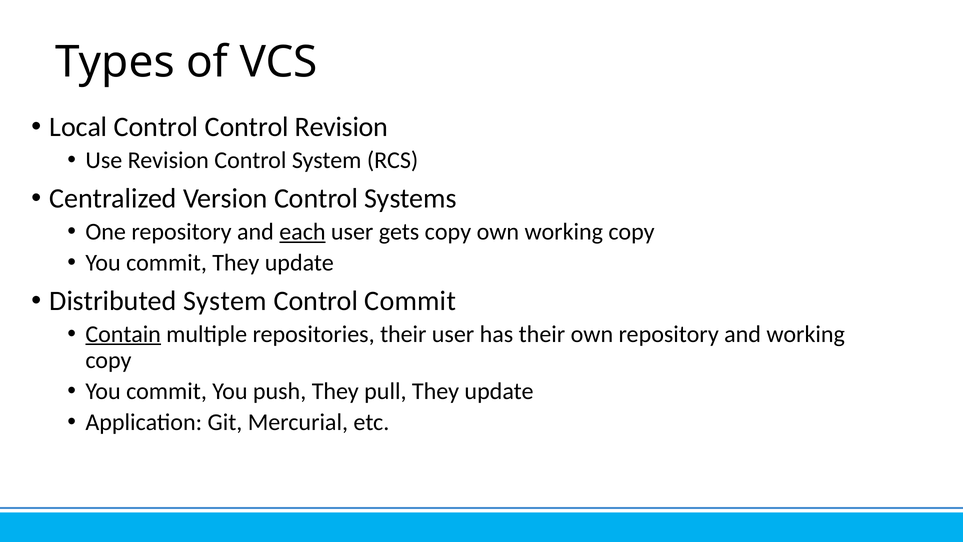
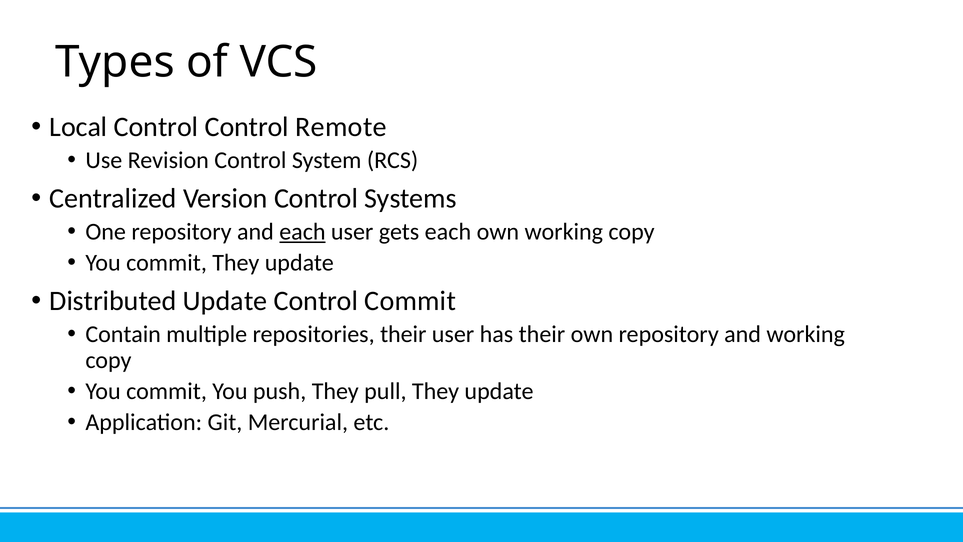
Control Revision: Revision -> Remote (341, 127)
gets copy: copy -> each (448, 232)
Distributed System: System -> Update (225, 301)
Contain underline: present -> none (123, 334)
